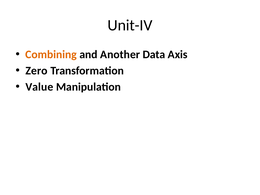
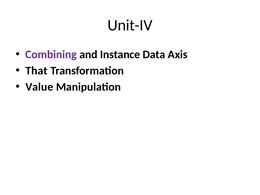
Combining colour: orange -> purple (51, 55)
Another: Another -> Instance (120, 55)
Zero: Zero -> That (37, 71)
